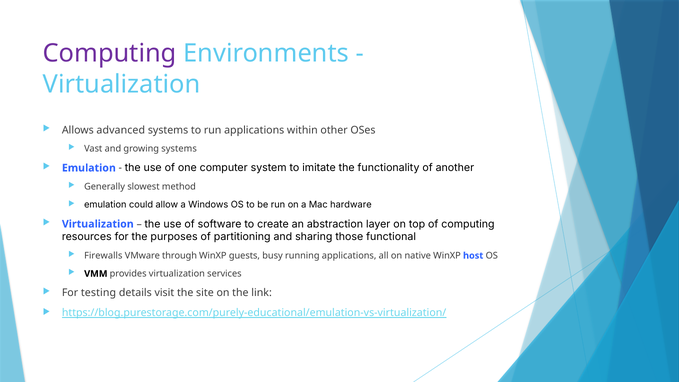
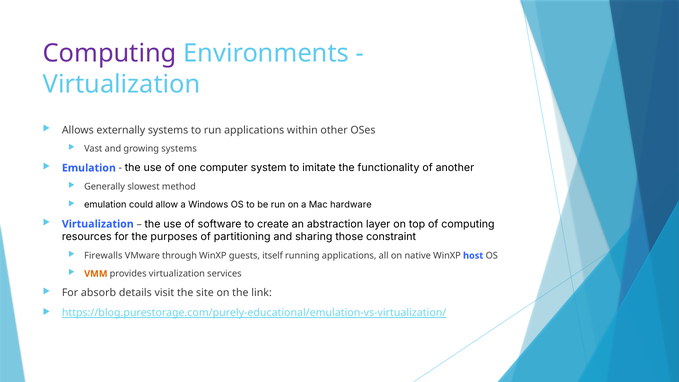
advanced: advanced -> externally (121, 130)
functional: functional -> constraint (391, 237)
busy: busy -> itself (273, 256)
VMM colour: black -> orange (96, 274)
testing: testing -> absorb (99, 293)
